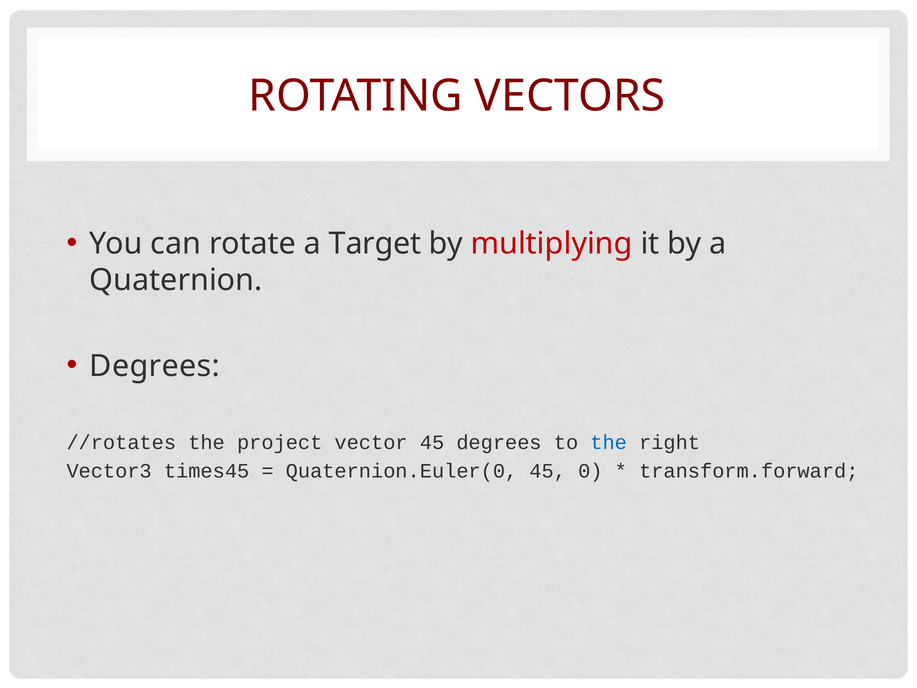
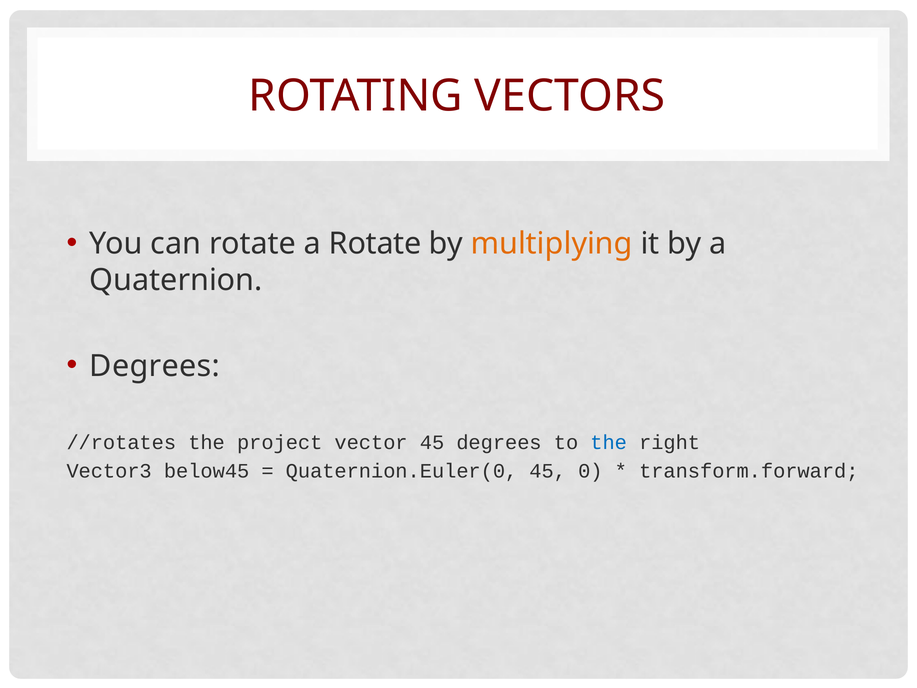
a Target: Target -> Rotate (375, 244)
multiplying colour: red -> orange (552, 244)
times45: times45 -> below45 (207, 471)
